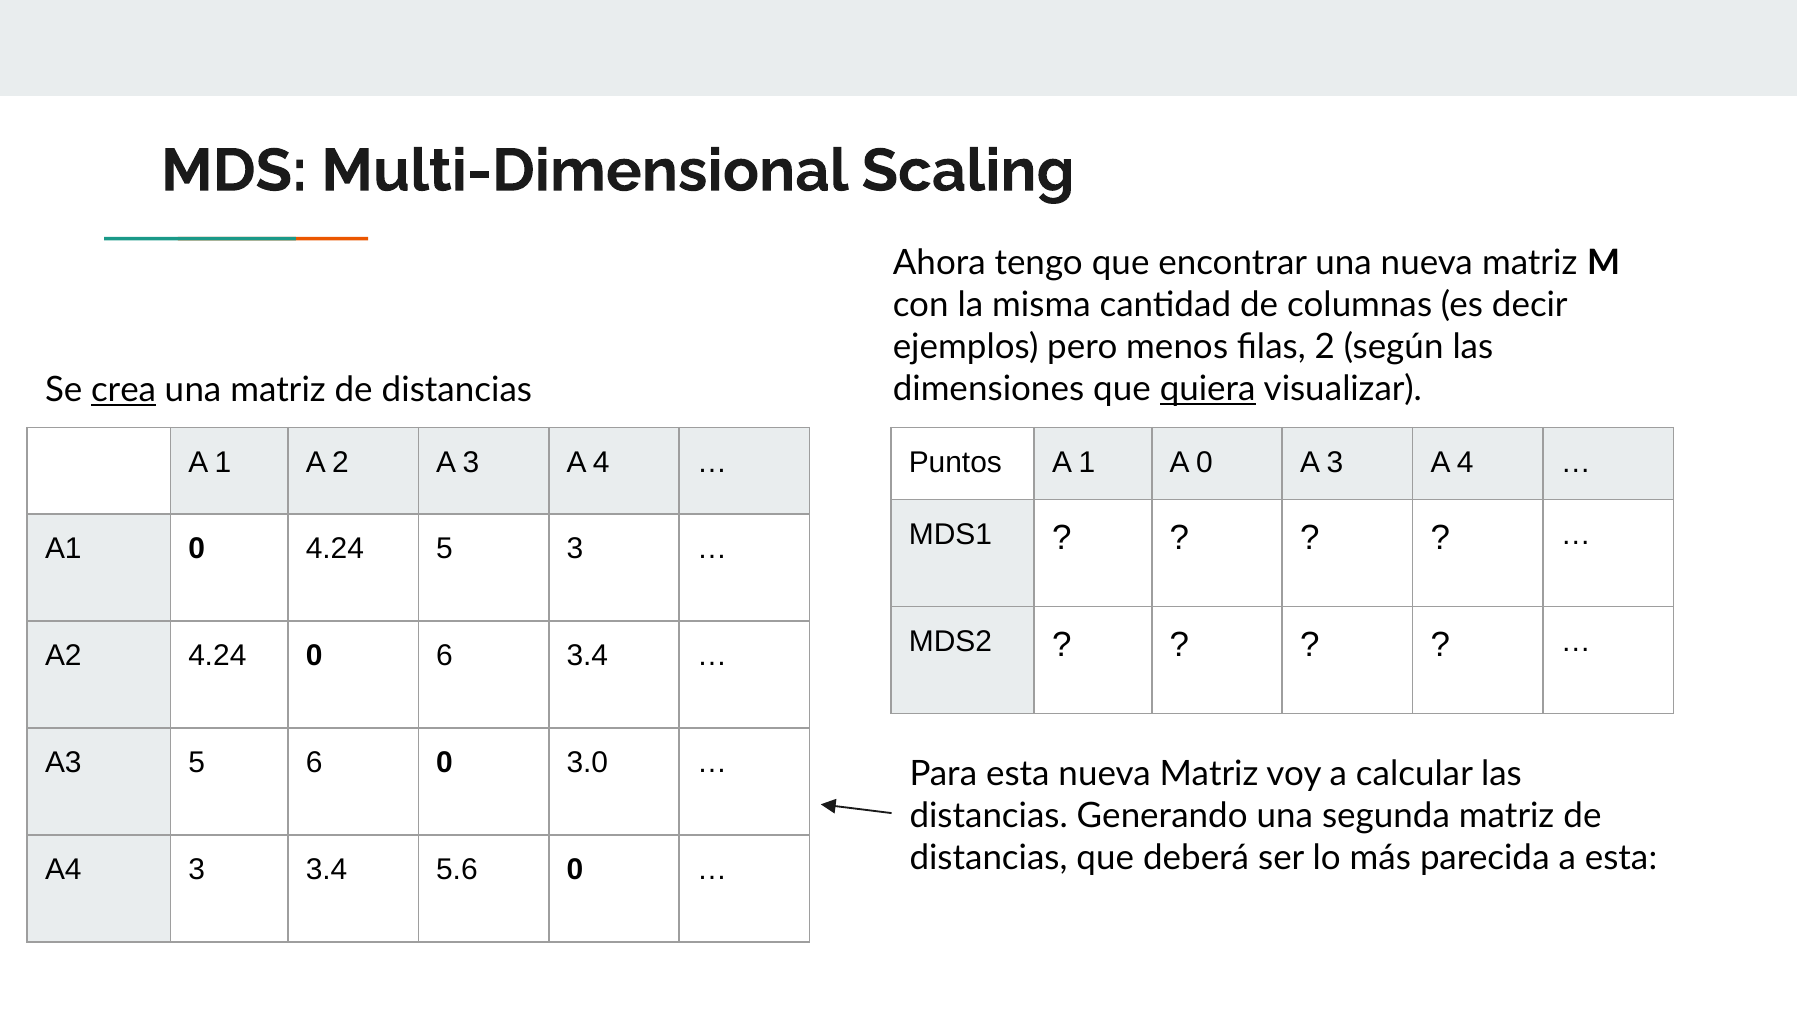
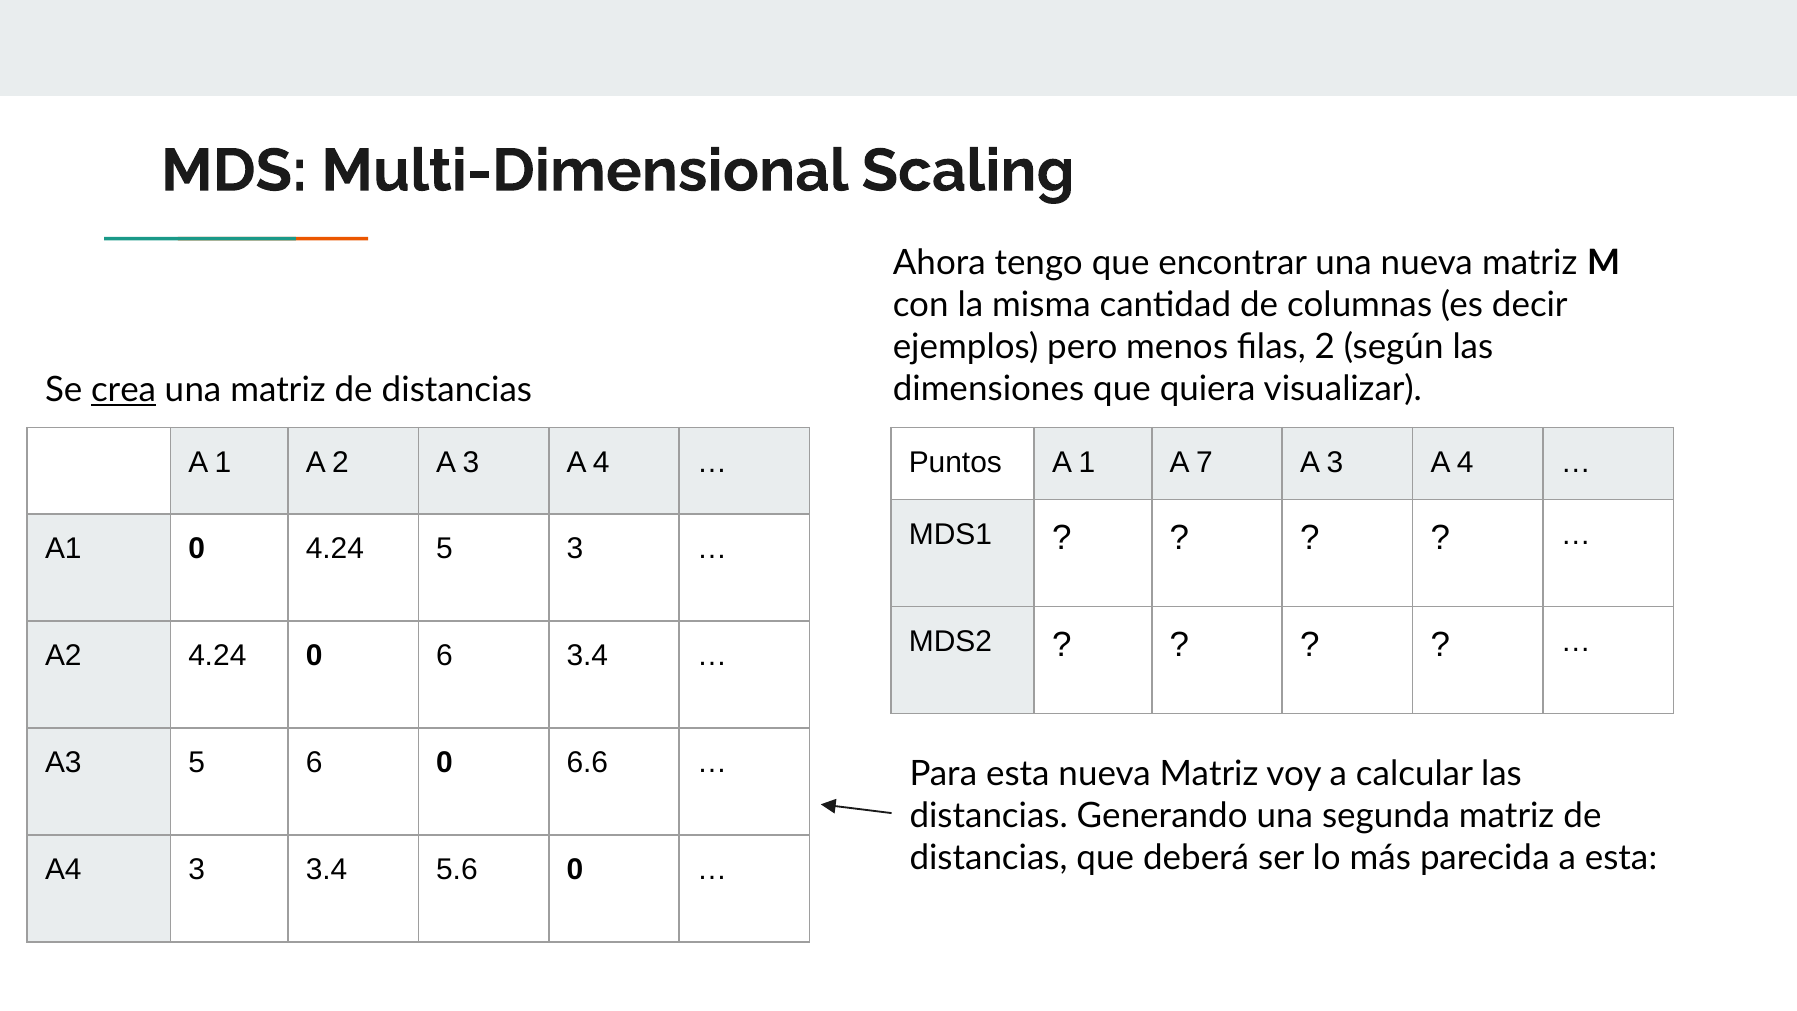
quiera underline: present -> none (1208, 389)
A 0: 0 -> 7 (1204, 463)
3.0: 3.0 -> 6.6 (587, 763)
